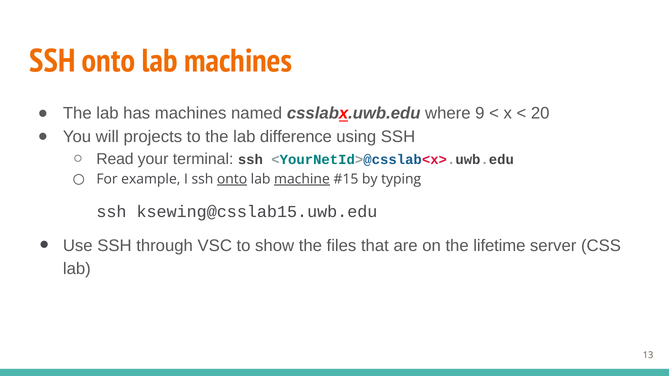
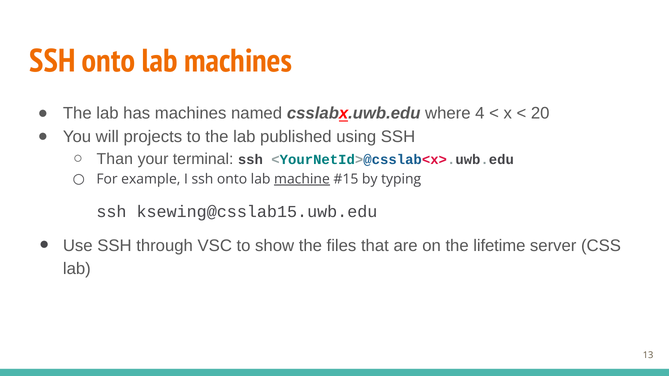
9: 9 -> 4 (480, 114)
difference: difference -> published (296, 137)
Read: Read -> Than (115, 159)
onto underline: present -> none (232, 179)
